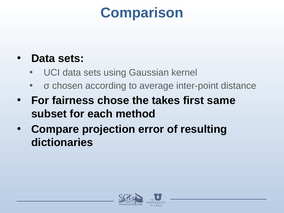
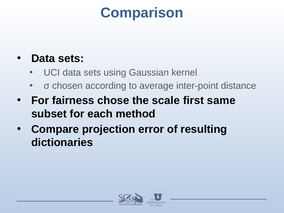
takes: takes -> scale (166, 100)
